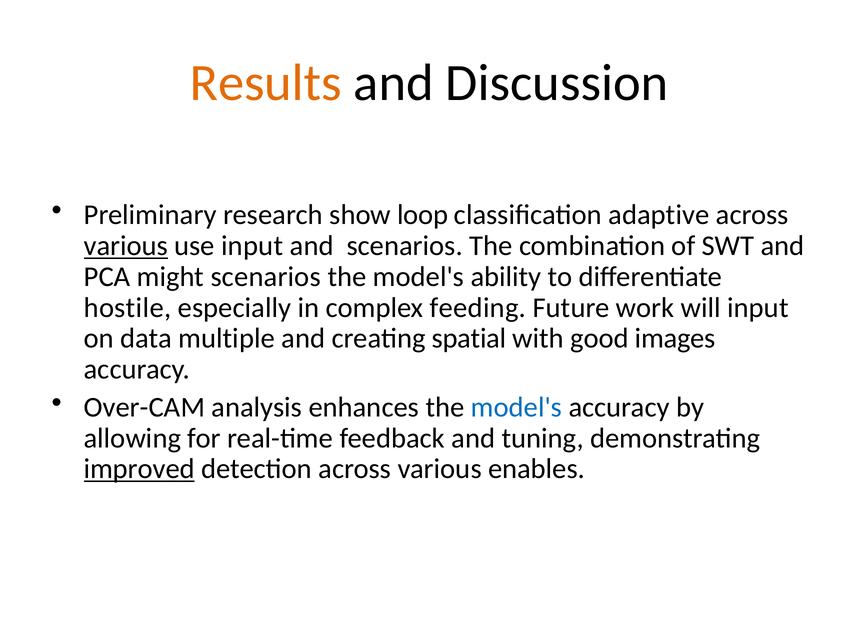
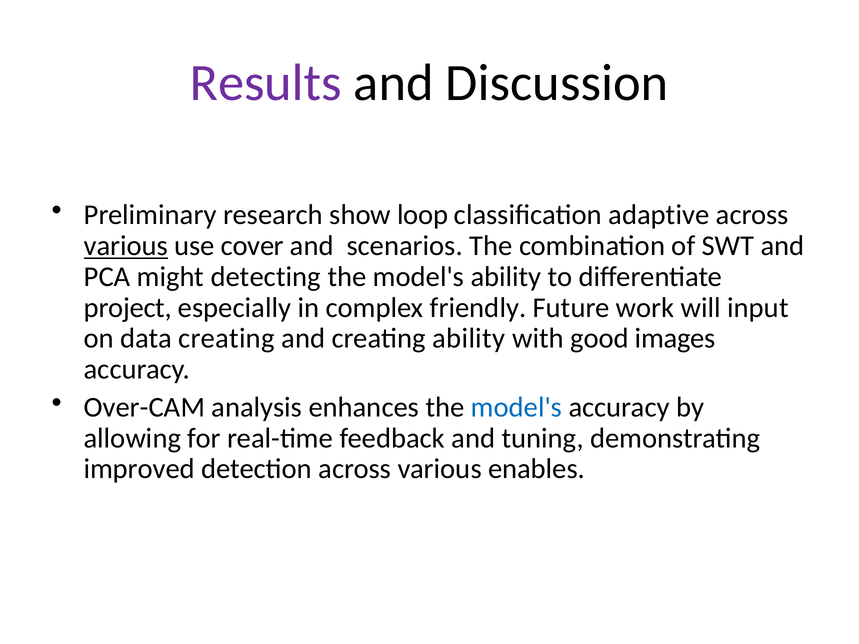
Results colour: orange -> purple (266, 83)
use input: input -> cover (252, 246)
might scenarios: scenarios -> detecting (266, 277)
hostile: hostile -> project (128, 308)
feeding: feeding -> friendly (478, 308)
data multiple: multiple -> creating (227, 339)
creating spatial: spatial -> ability (469, 339)
improved underline: present -> none (139, 469)
